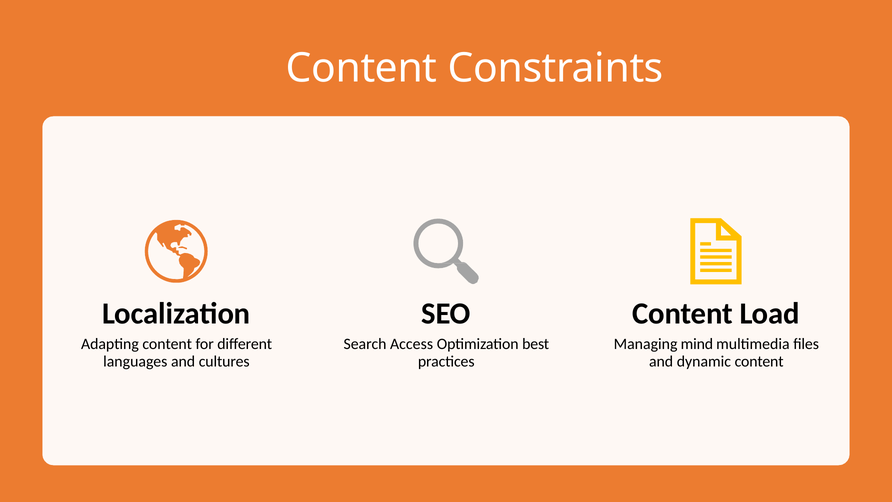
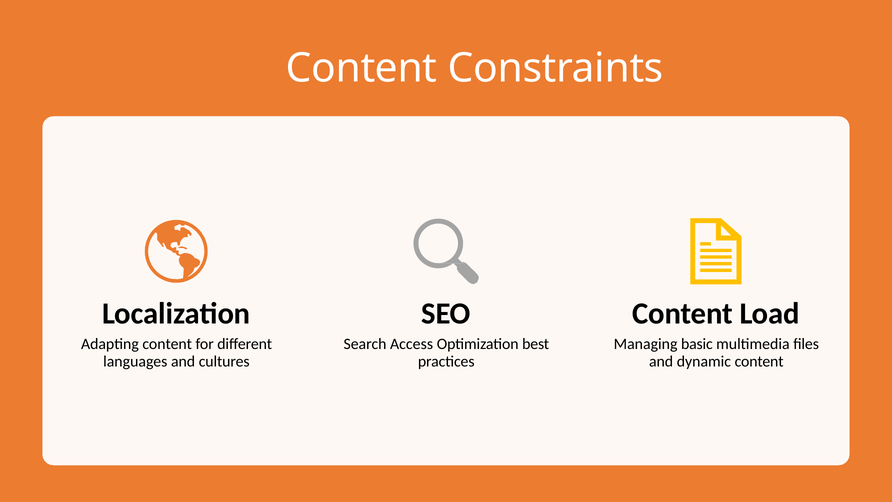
mind: mind -> basic (697, 344)
